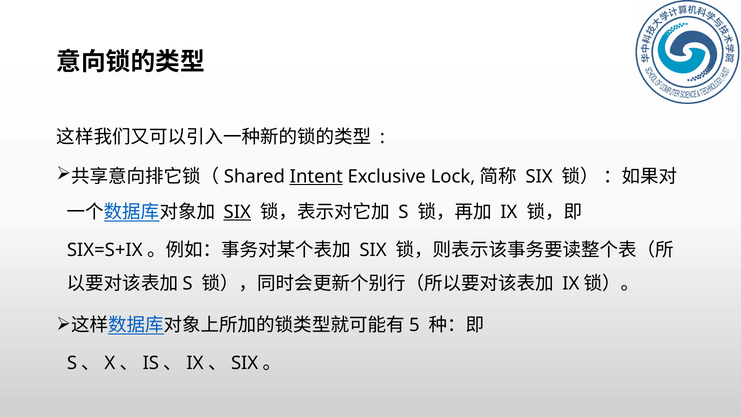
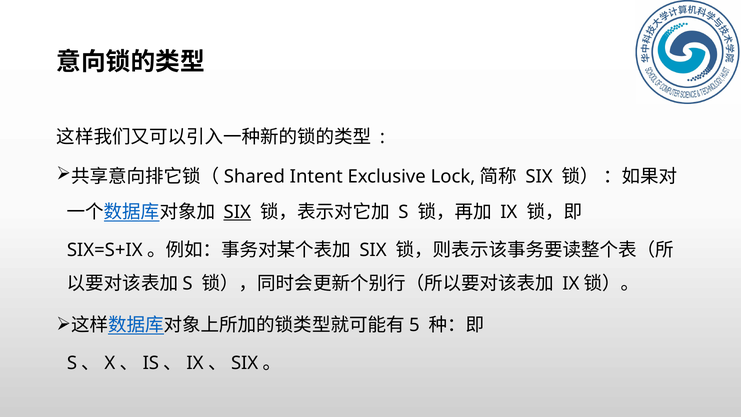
Intent underline: present -> none (316, 176)
